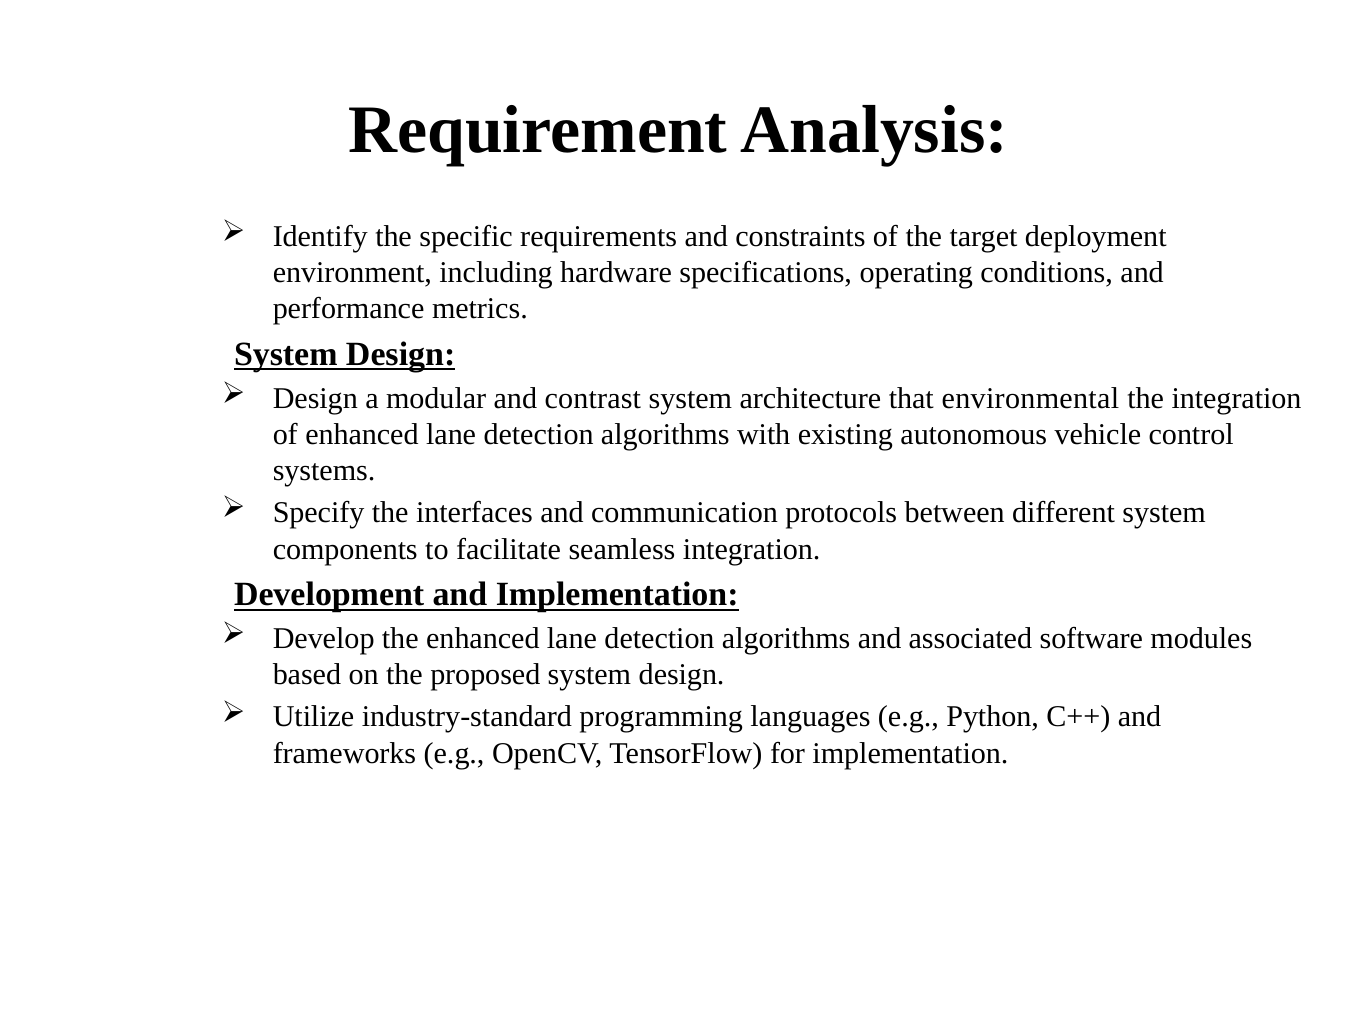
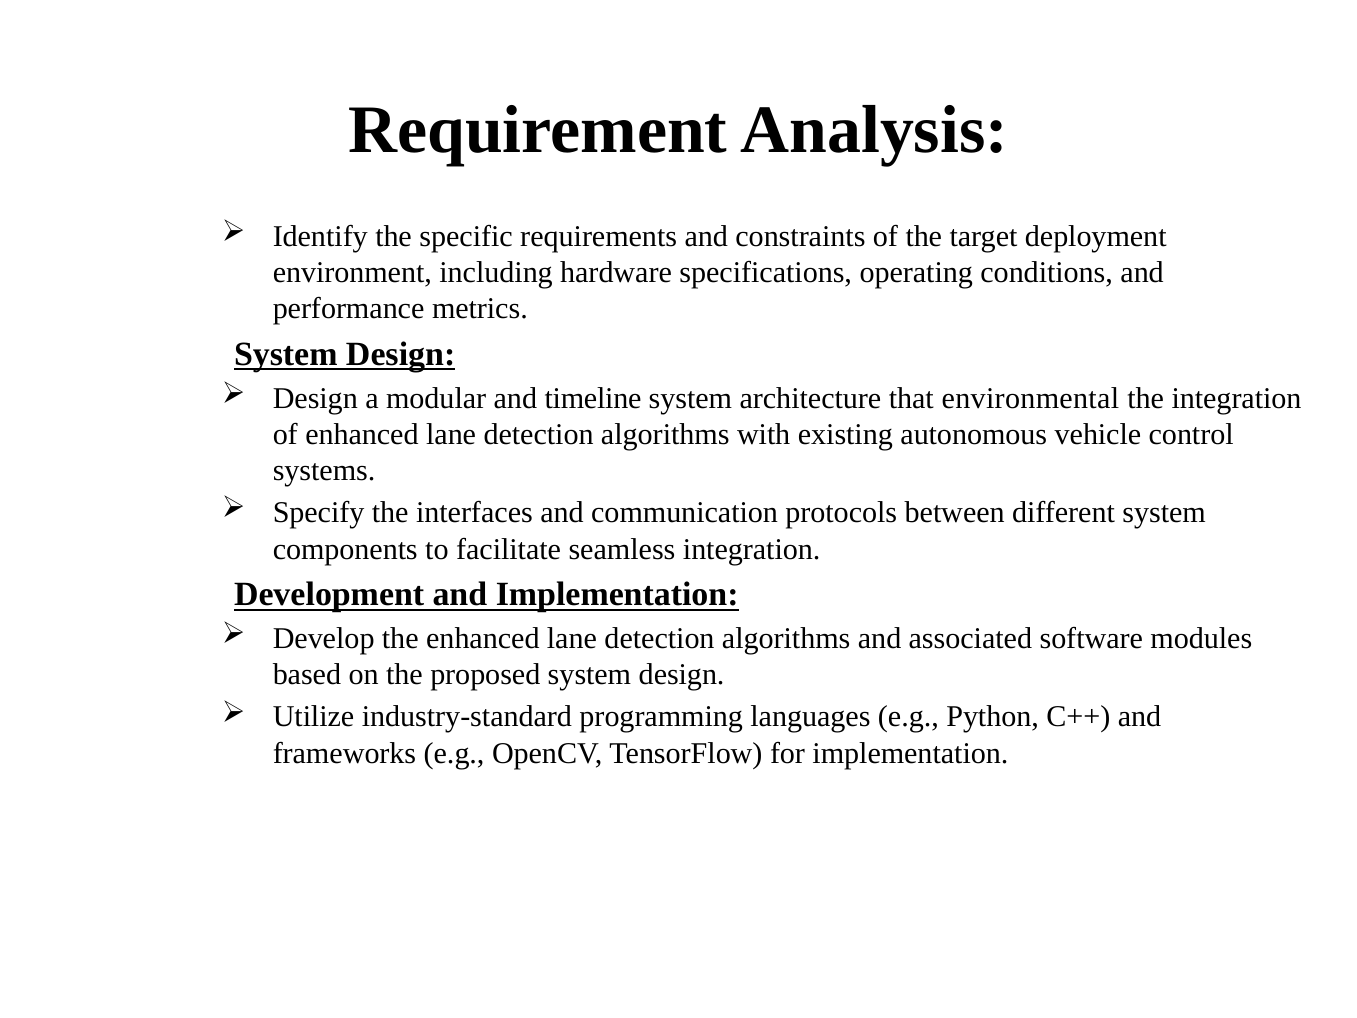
contrast: contrast -> timeline (593, 398)
